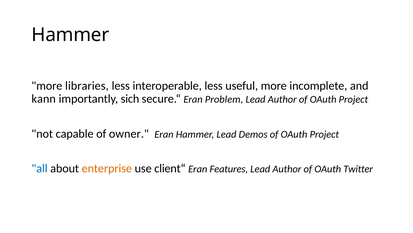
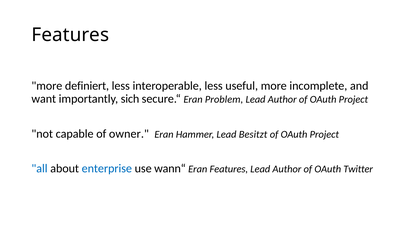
Hammer: Hammer -> Features (70, 35)
libraries: libraries -> definiert (87, 86)
kann: kann -> want (44, 99)
Demos: Demos -> Besitzt (253, 134)
enterprise colour: orange -> blue (107, 168)
client“: client“ -> wann“ (170, 168)
